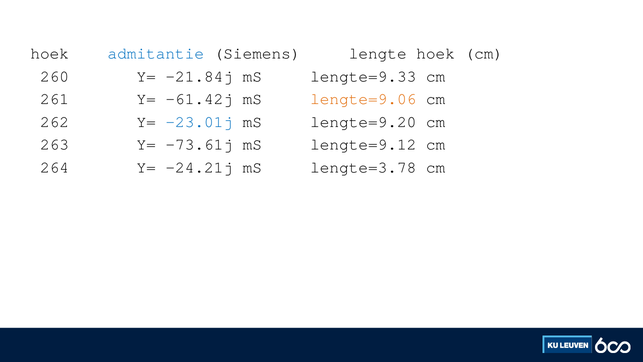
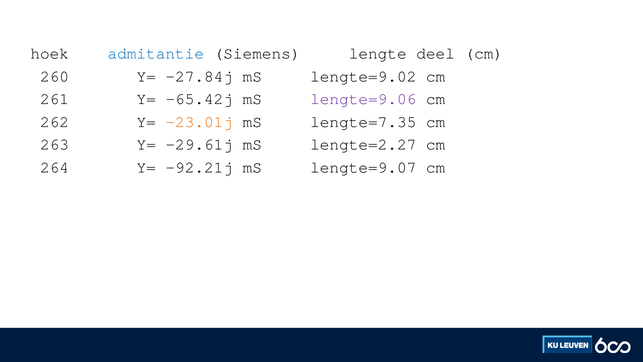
lengte hoek: hoek -> deel (436, 53)
-21.84j: -21.84j -> -27.84j (199, 76)
lengte=9.33: lengte=9.33 -> lengte=9.02 (363, 76)
-61.42j: -61.42j -> -65.42j (199, 99)
lengte=9.06 colour: orange -> purple (363, 99)
-23.01j colour: blue -> orange (199, 122)
lengte=9.20: lengte=9.20 -> lengte=7.35 (363, 122)
-73.61j: -73.61j -> -29.61j (199, 145)
lengte=9.12: lengte=9.12 -> lengte=2.27 (363, 145)
-24.21j: -24.21j -> -92.21j (199, 167)
lengte=3.78: lengte=3.78 -> lengte=9.07 (363, 167)
